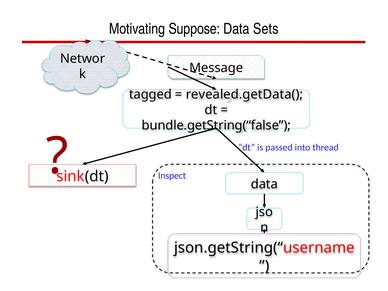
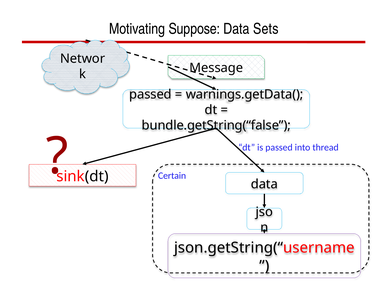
tagged: tagged -> passed (150, 94)
revealed.getData(: revealed.getData( -> warnings.getData( (245, 94)
Inspect: Inspect -> Certain (172, 176)
